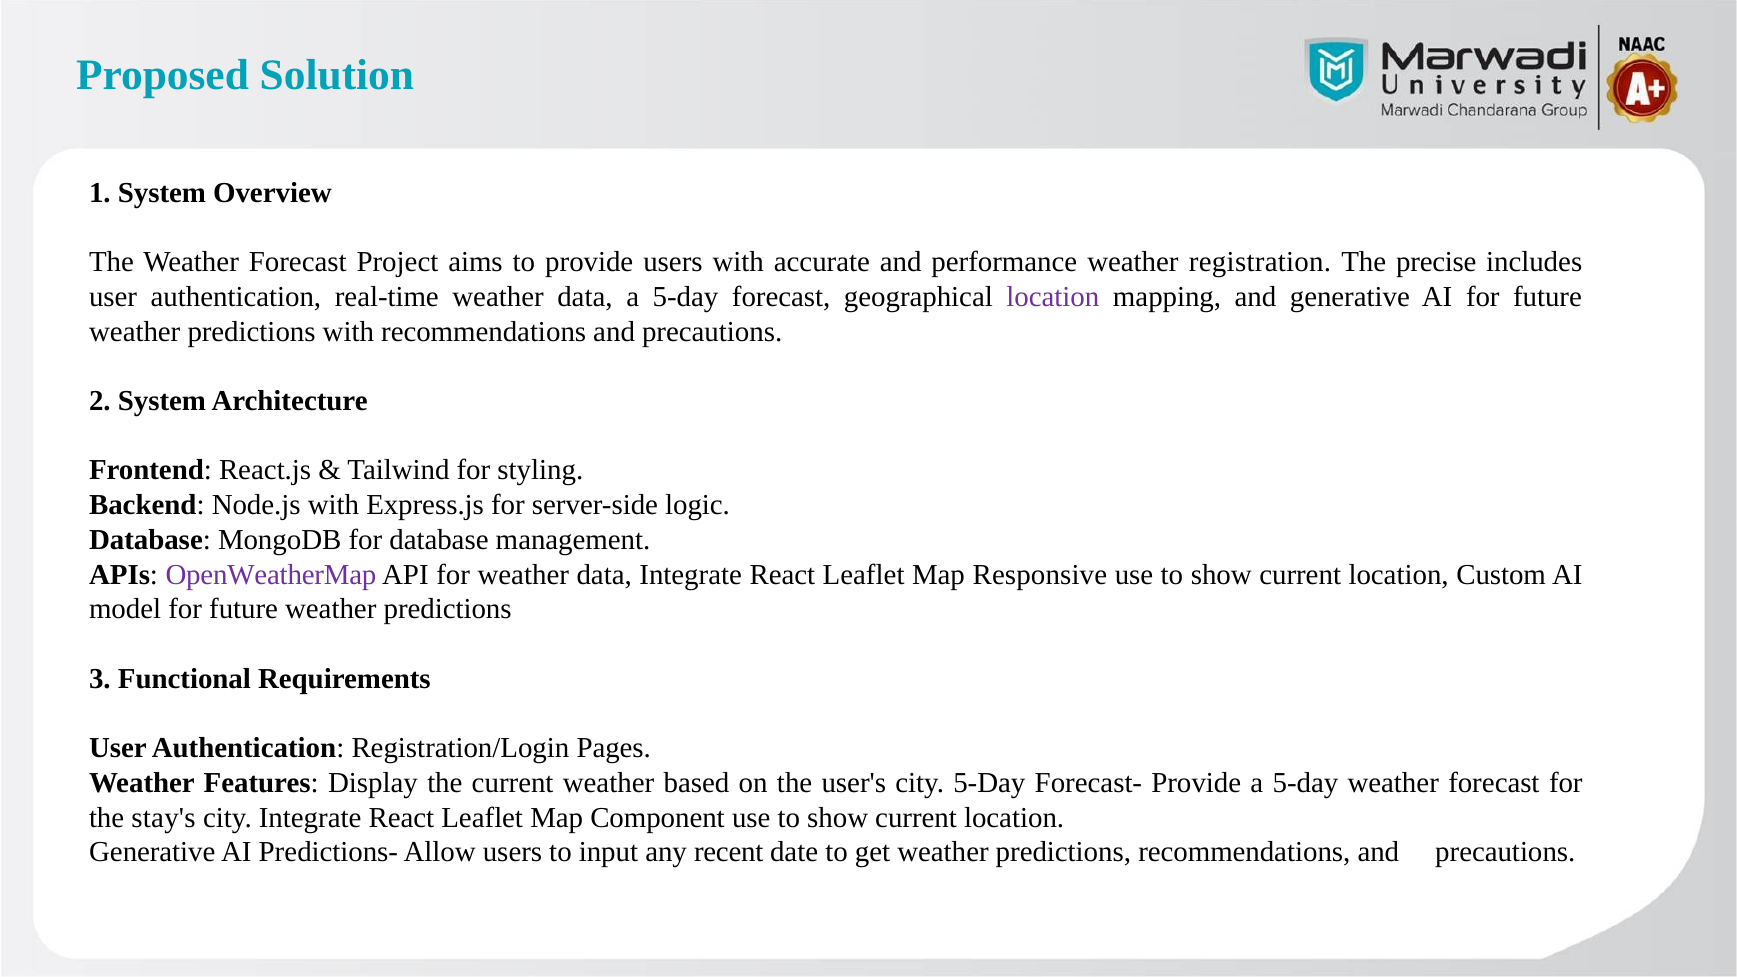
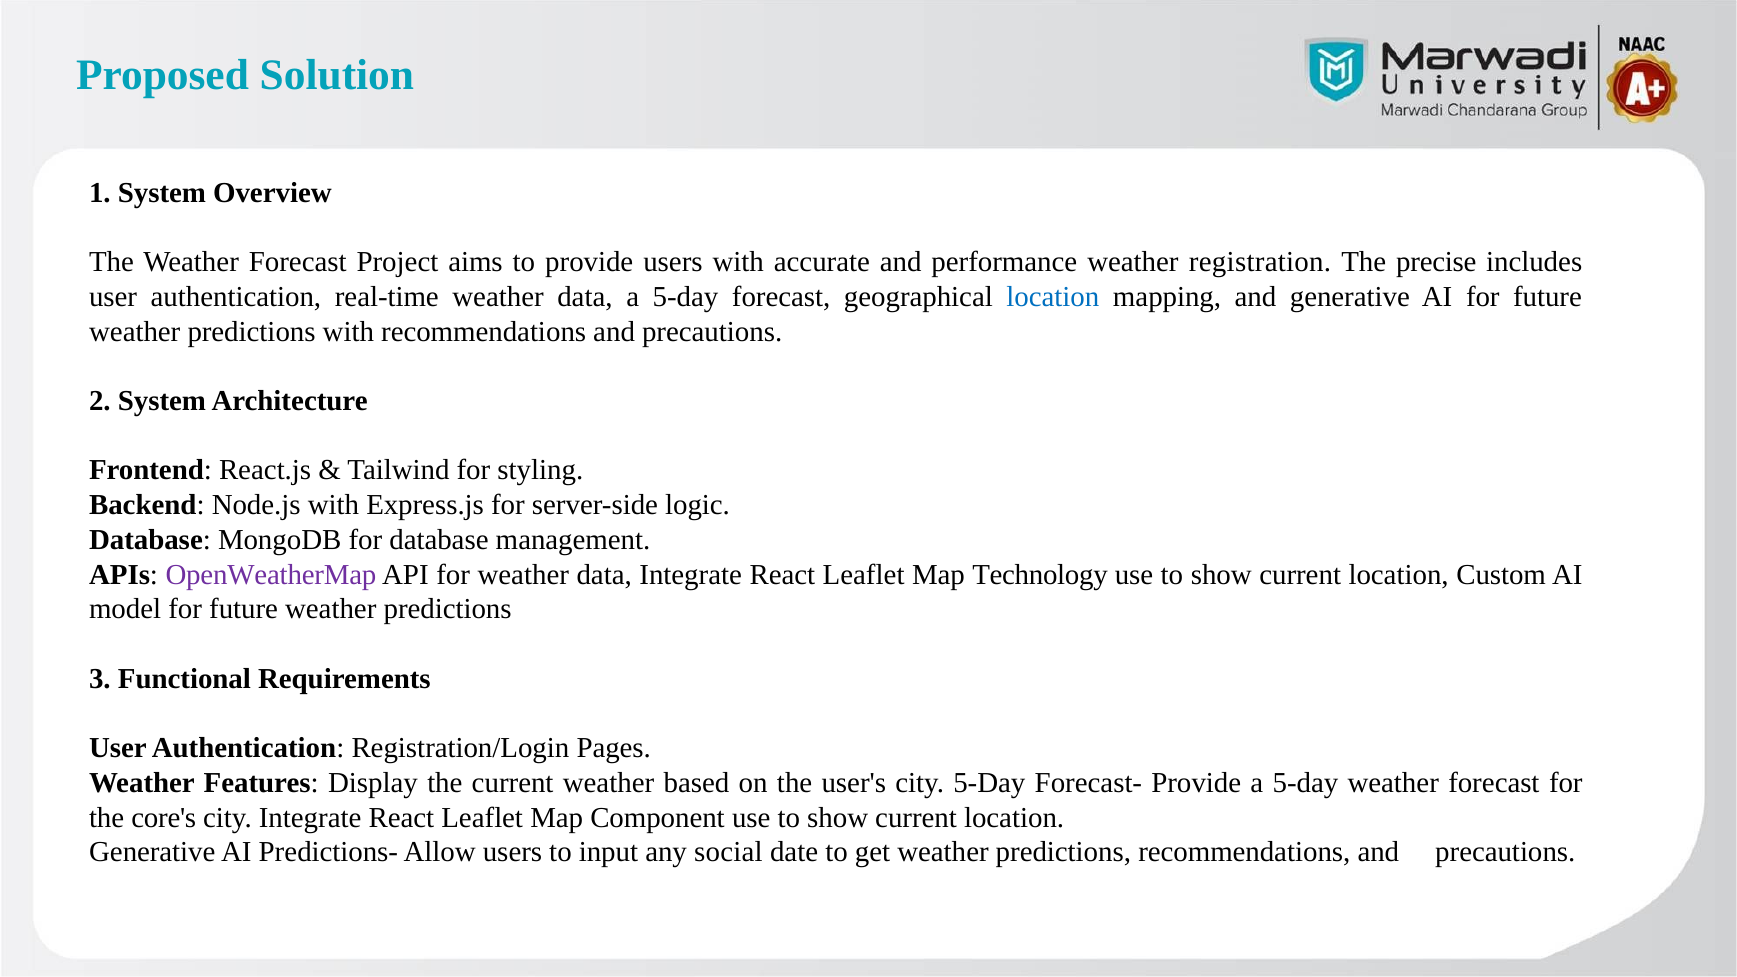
location colour: purple -> blue (1053, 297)
Responsive: Responsive -> Technology (1040, 575)
stay's: stay's -> core's (164, 818)
recent: recent -> social (728, 852)
